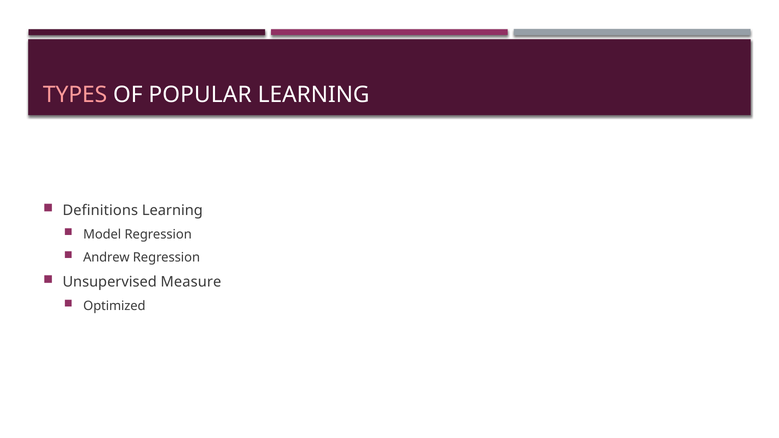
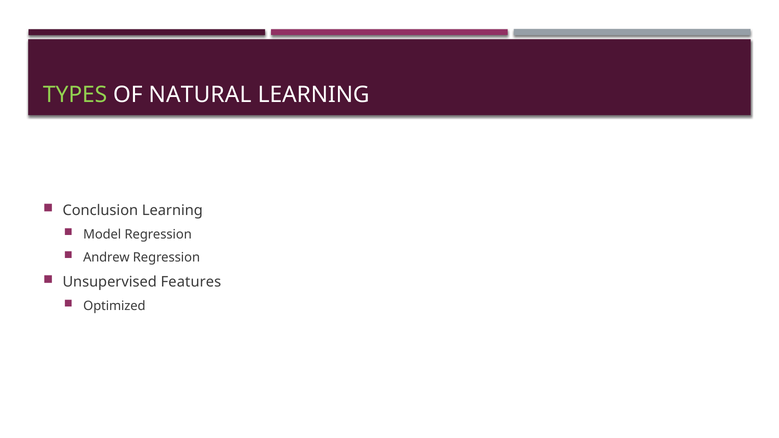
TYPES colour: pink -> light green (75, 95)
POPULAR: POPULAR -> NATURAL (200, 95)
Definitions: Definitions -> Conclusion (100, 211)
Measure: Measure -> Features (191, 282)
